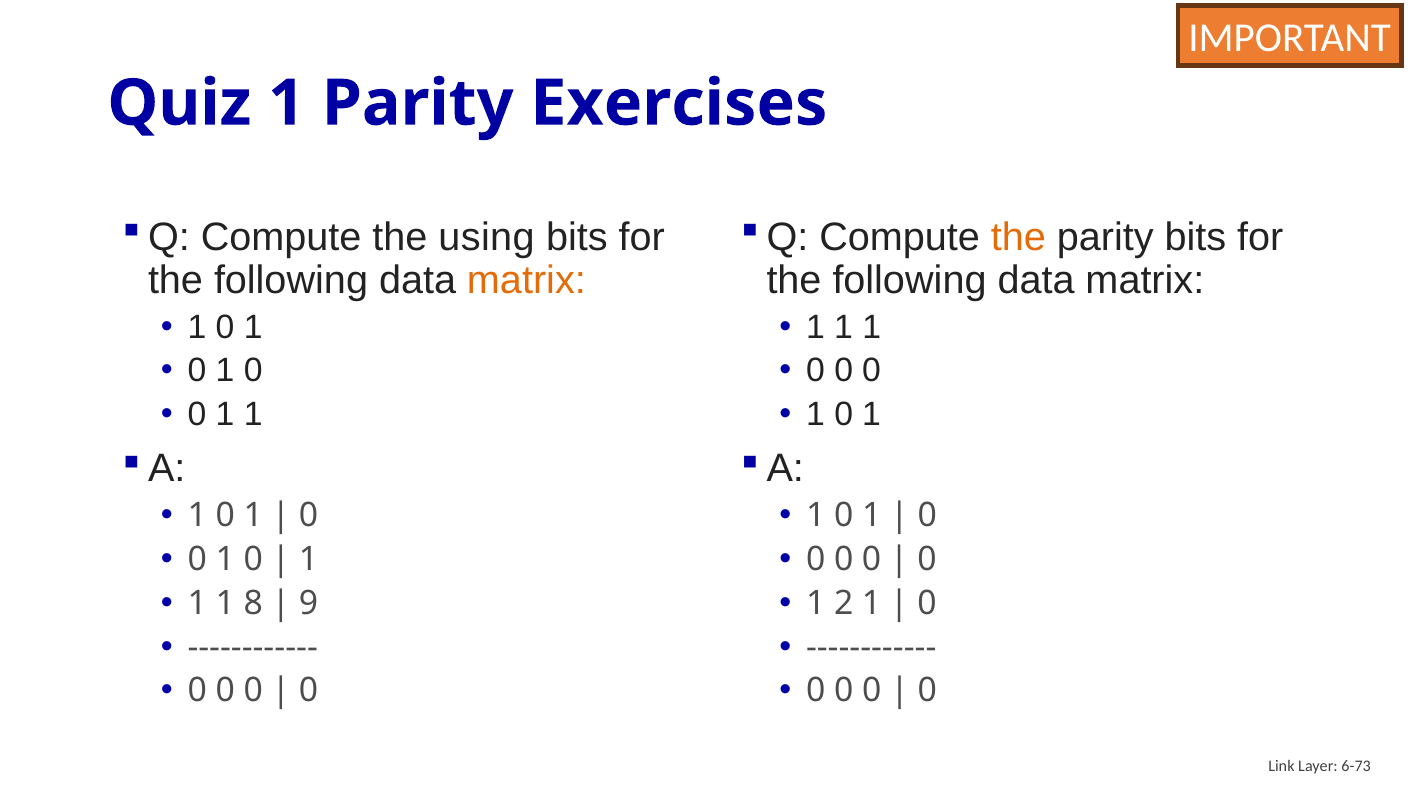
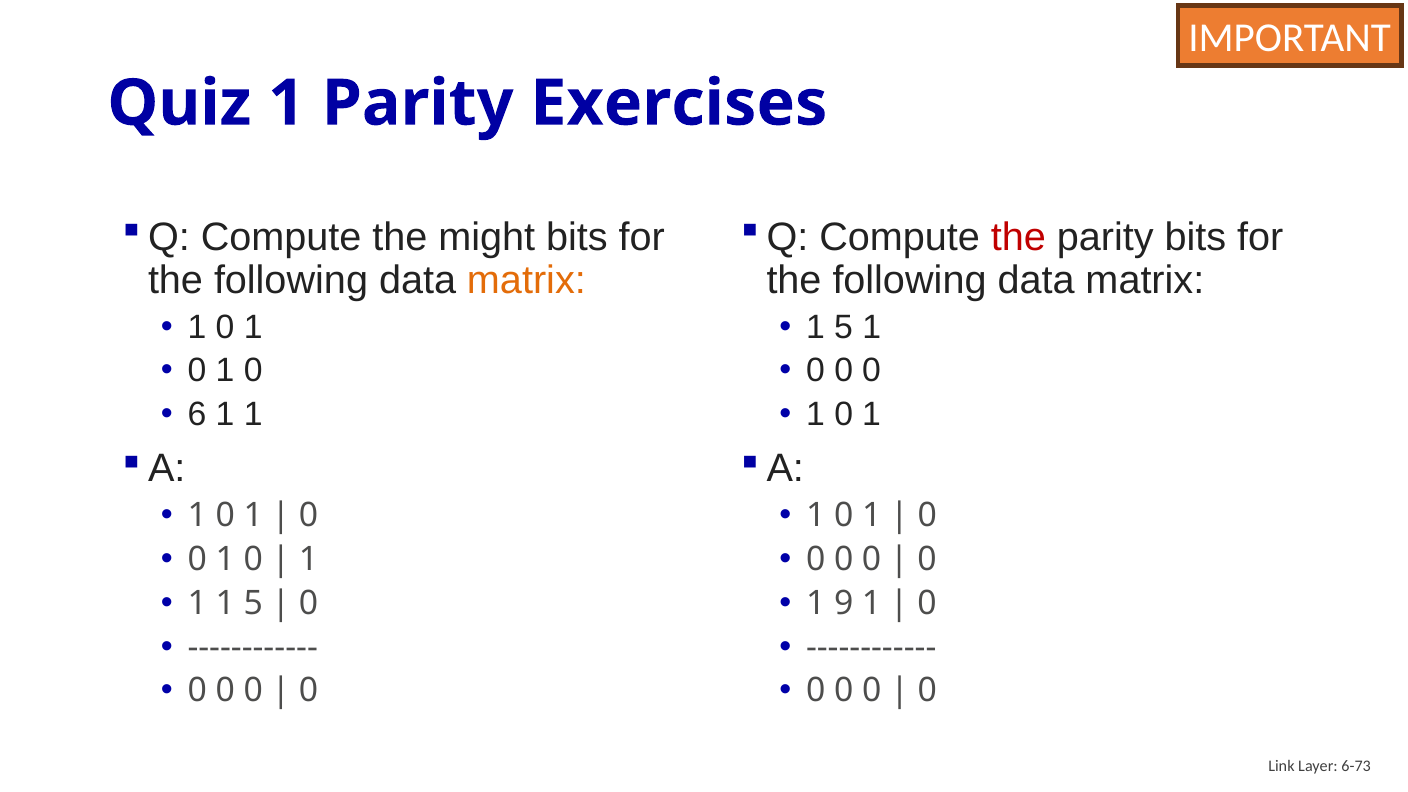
using: using -> might (487, 237)
the colour: orange -> red (1018, 237)
1: 1 -> 5 (844, 327)
0: 0 -> 6 (197, 415)
1 1 8: 8 -> 5 (253, 603)
9: 9 -> 0 (309, 603)
2: 2 -> 9 (844, 603)
